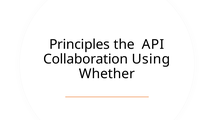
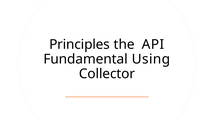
Collaboration: Collaboration -> Fundamental (86, 59)
Whether: Whether -> Collector (107, 74)
